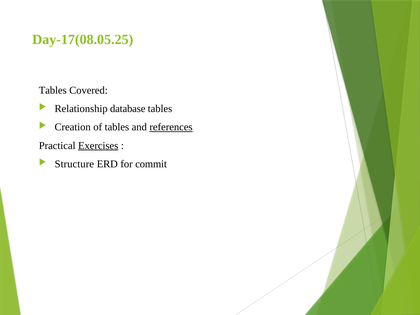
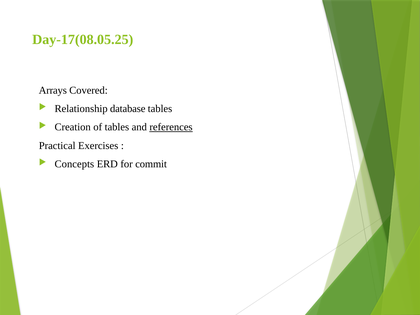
Tables: Tables -> Arrays (53, 90)
Exercises underline: present -> none (98, 146)
Structure: Structure -> Concepts (74, 164)
